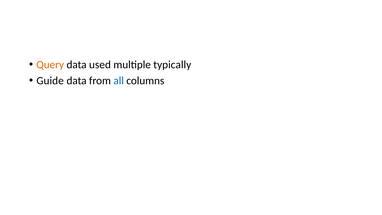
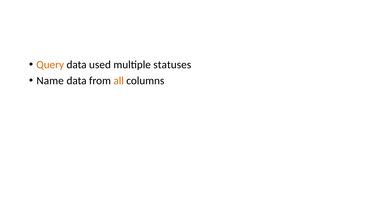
typically: typically -> statuses (172, 65)
Guide: Guide -> Name (50, 81)
all colour: blue -> orange (119, 81)
